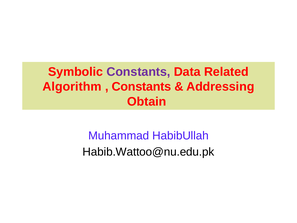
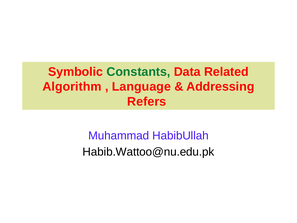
Constants colour: purple -> green (138, 72)
Constants: Constants -> Language (141, 87)
Obtain: Obtain -> Refers (147, 101)
